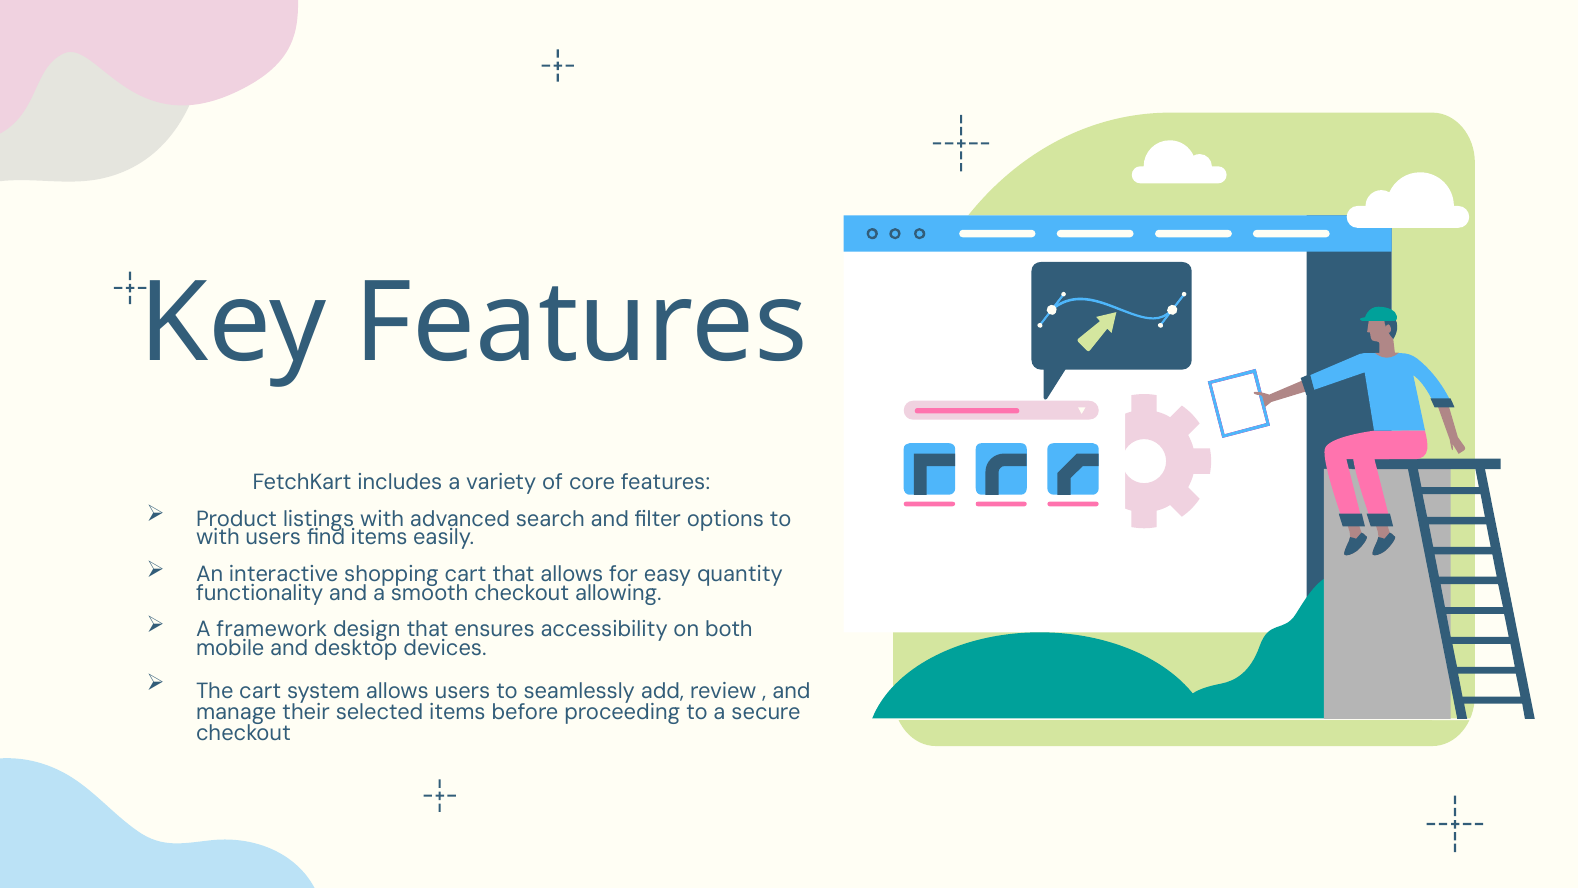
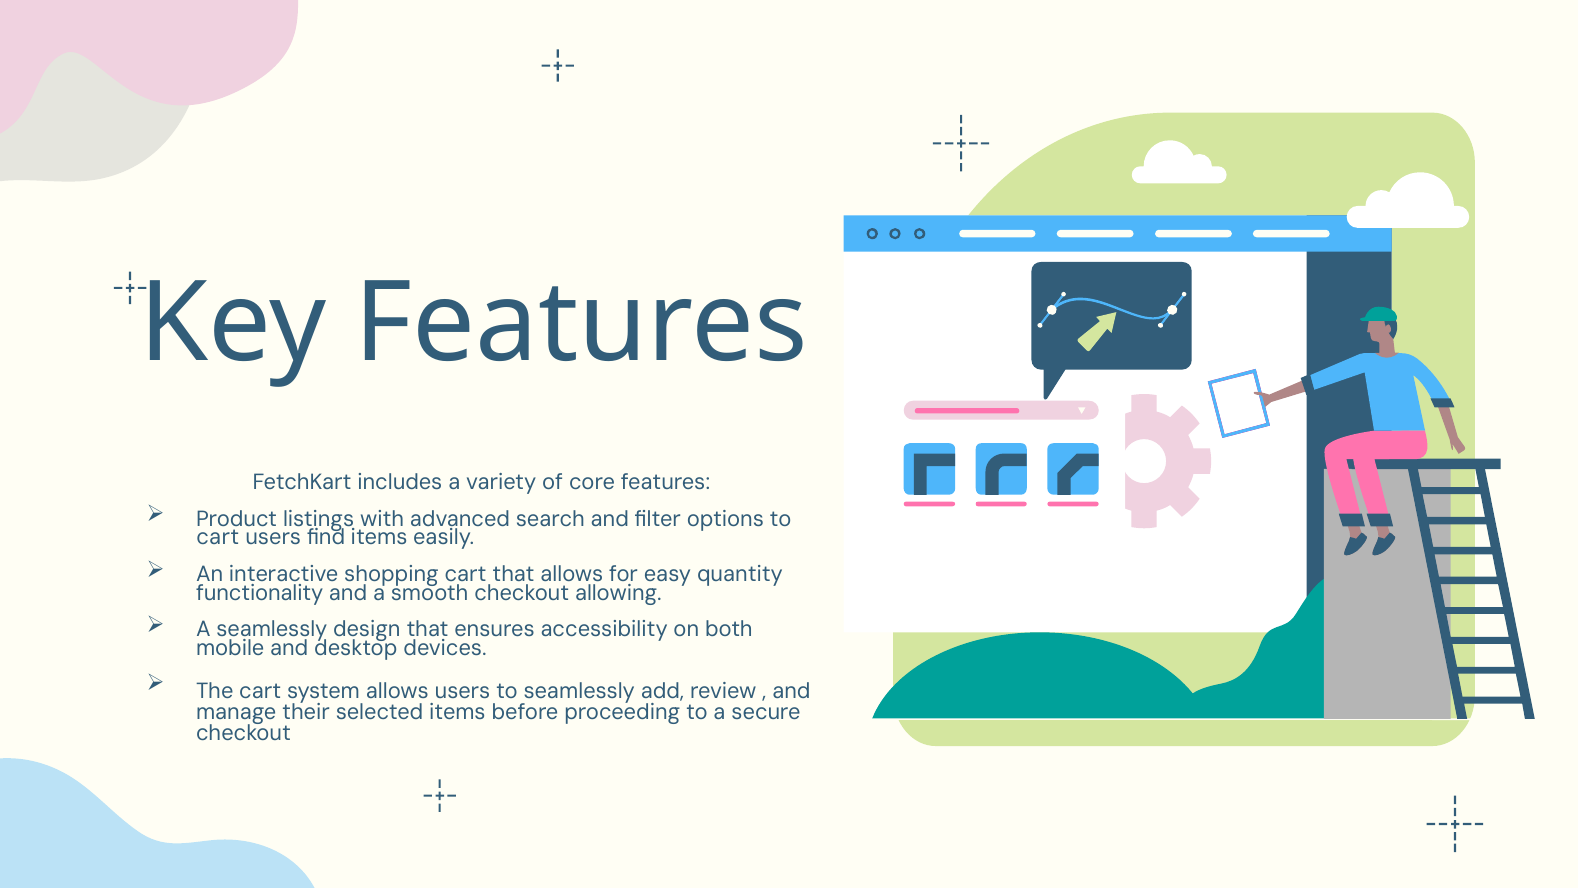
with: with -> cart (218, 538)
A framework: framework -> seamlessly (272, 629)
